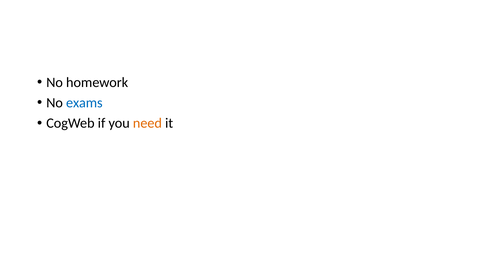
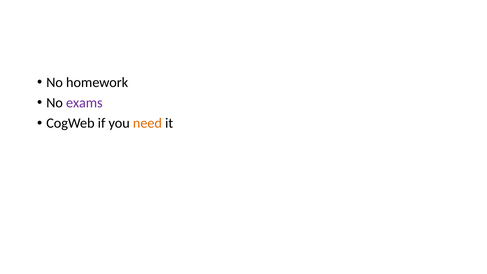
exams colour: blue -> purple (84, 103)
